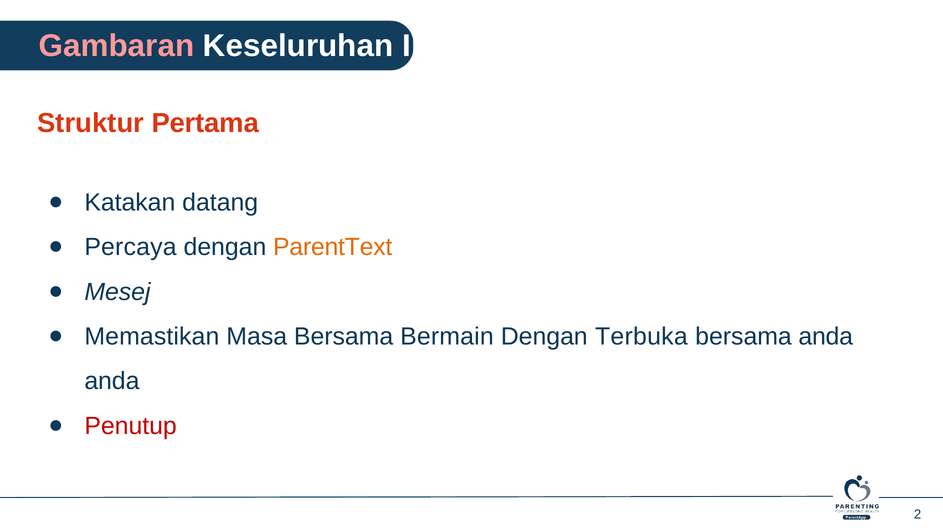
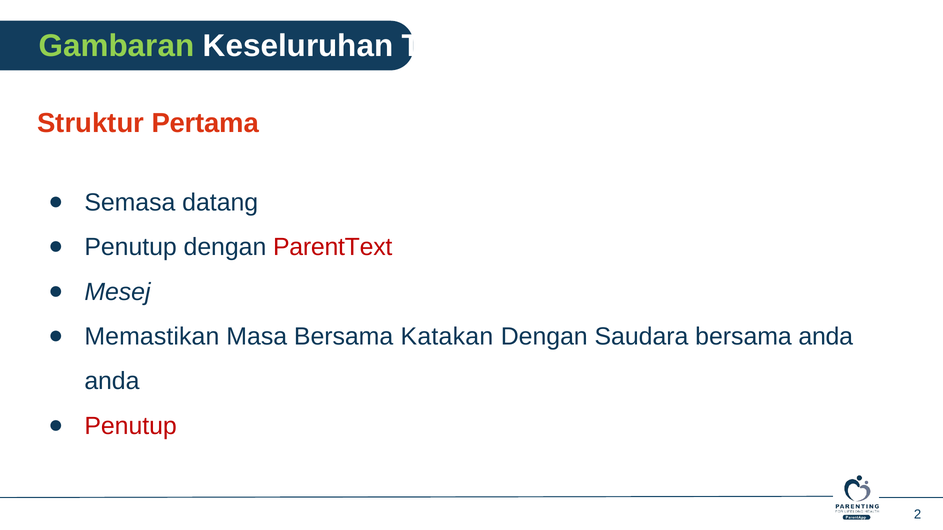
Gambaran colour: pink -> light green (117, 46)
Imej: Imej -> Taip (434, 46)
Katakan: Katakan -> Semasa (130, 203)
Percaya: Percaya -> Penutup (131, 247)
ParentText colour: orange -> red (333, 247)
Bermain: Bermain -> Katakan (447, 337)
Terbuka: Terbuka -> Saudara (642, 337)
